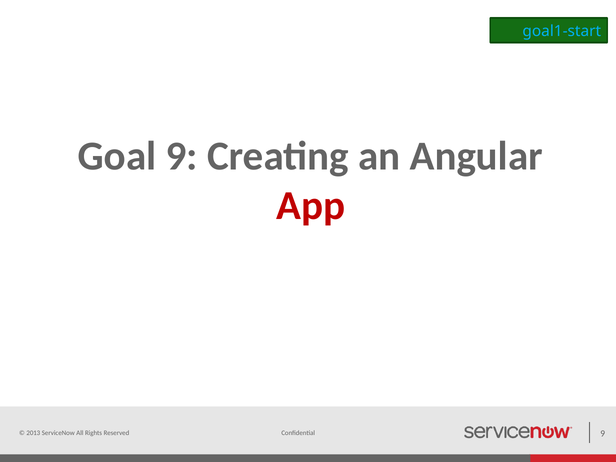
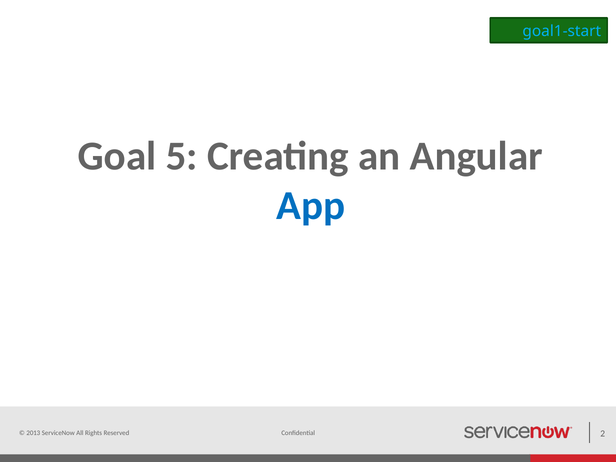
Goal 9: 9 -> 5 (182, 156)
App colour: red -> blue (311, 205)
9: 9 -> 2 (603, 434)
